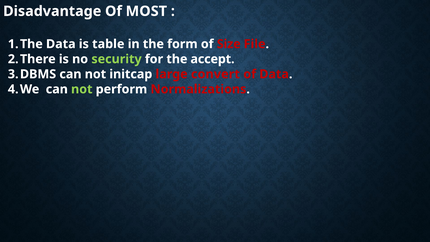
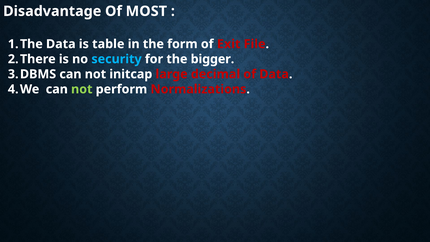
Size: Size -> Exit (229, 44)
security colour: light green -> light blue (117, 59)
accept: accept -> bigger (212, 59)
convert: convert -> decimal (215, 74)
